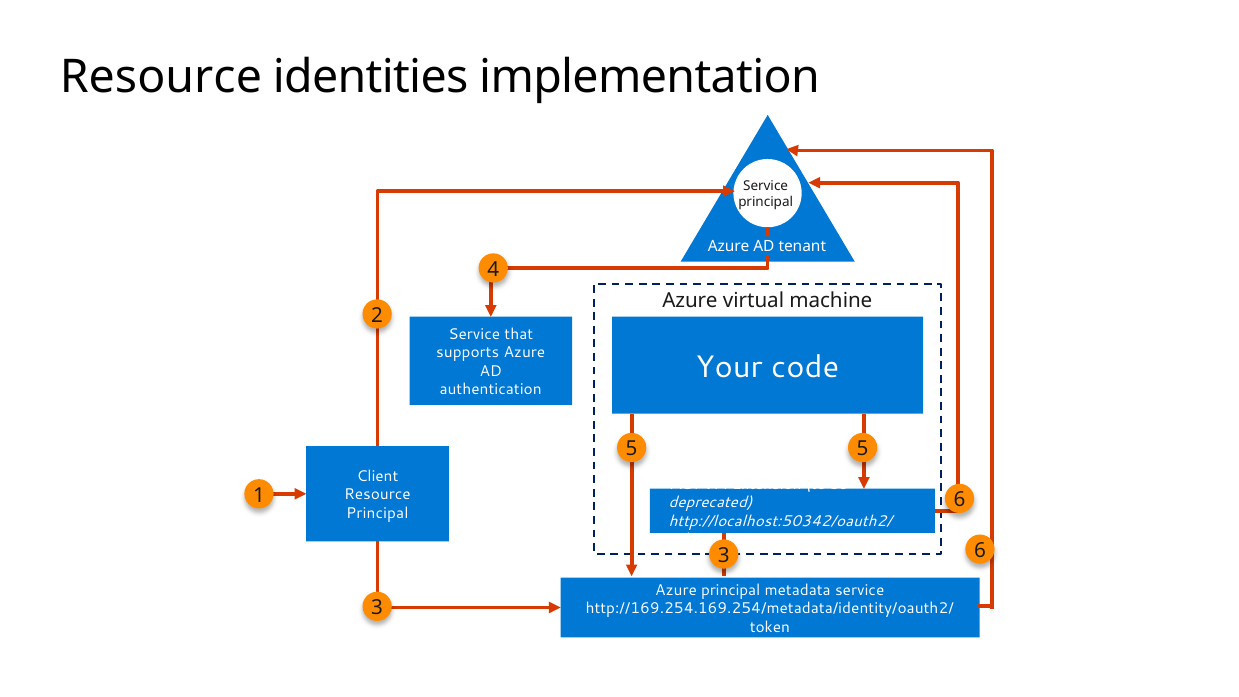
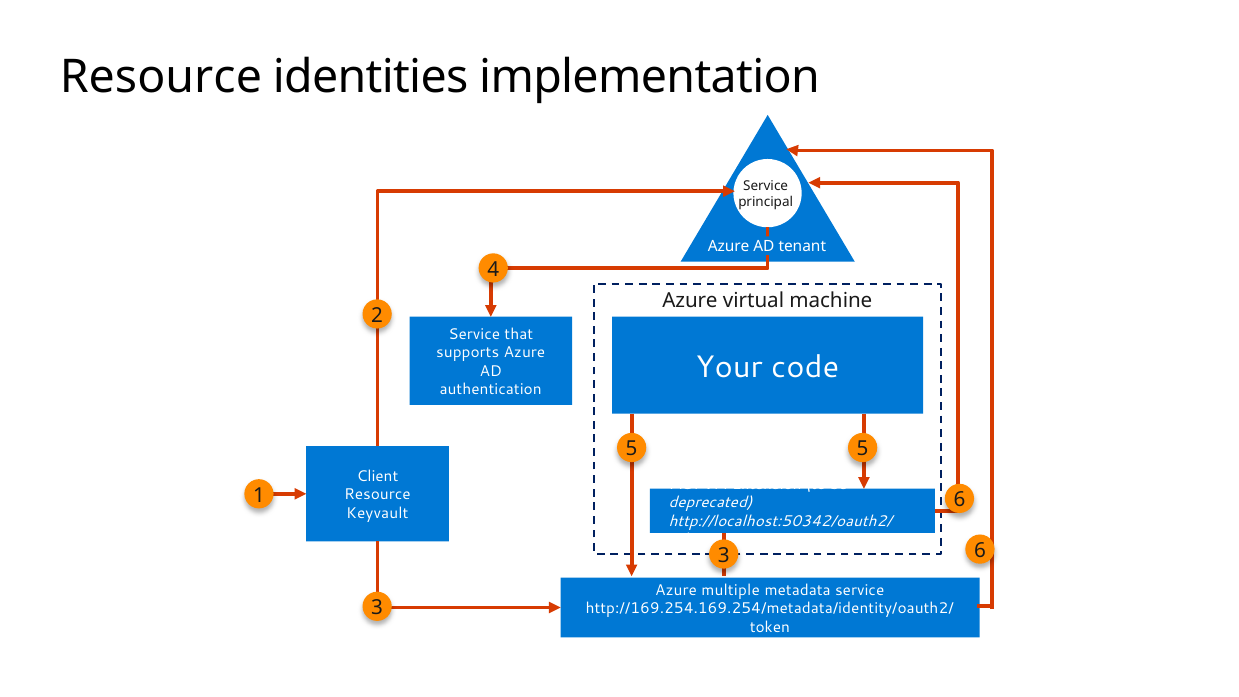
Principal: Principal -> Keyvault (377, 513)
Azure principal: principal -> multiple (731, 590)
